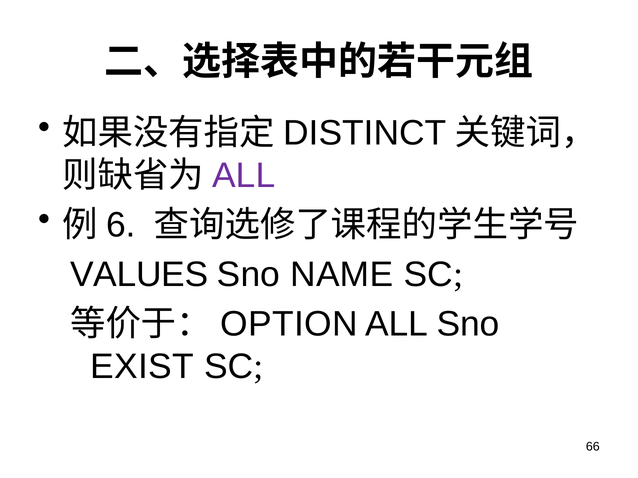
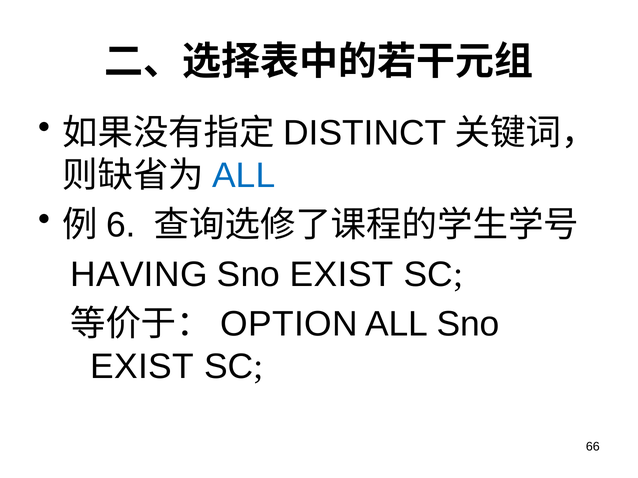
ALL colour: purple -> blue (244, 176)
VALUES: VALUES -> HAVING (139, 275)
NAME: NAME -> EXIST (342, 275)
